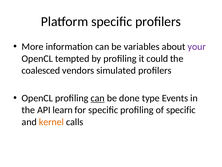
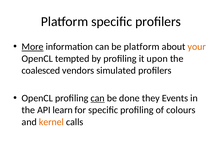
More underline: none -> present (33, 47)
be variables: variables -> platform (142, 47)
your colour: purple -> orange (197, 47)
could: could -> upon (157, 58)
type: type -> they (151, 98)
of specific: specific -> colours (181, 110)
